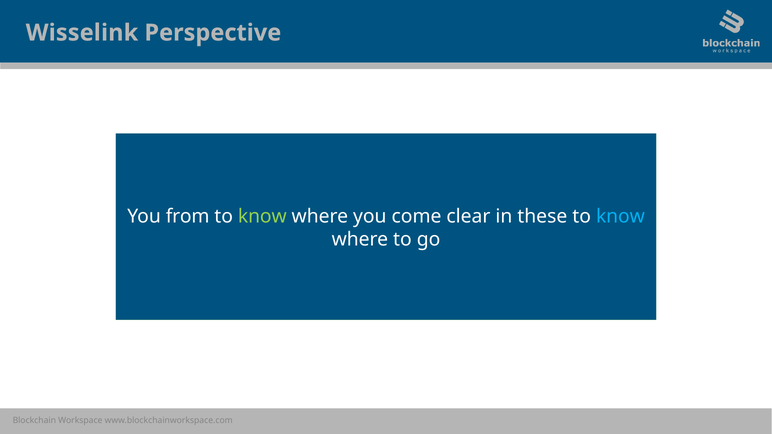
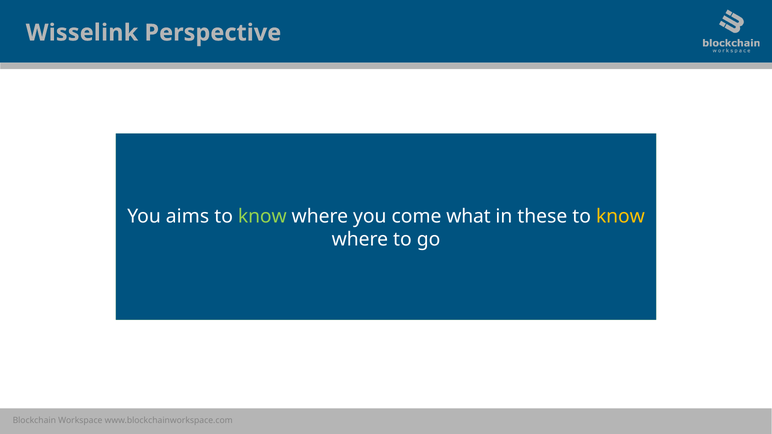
from: from -> aims (187, 217)
clear: clear -> what (469, 217)
know colour: light blue -> yellow (620, 217)
